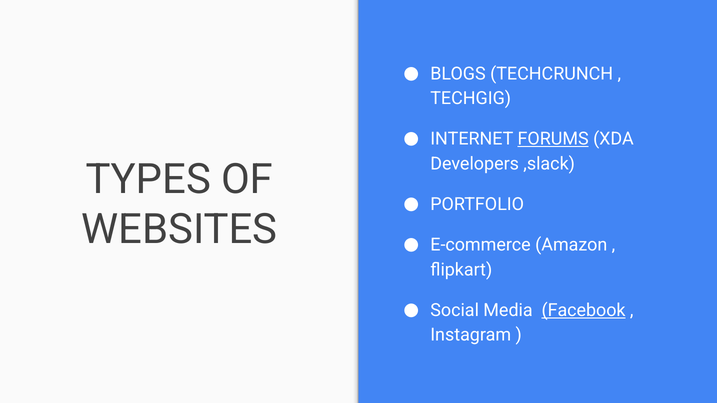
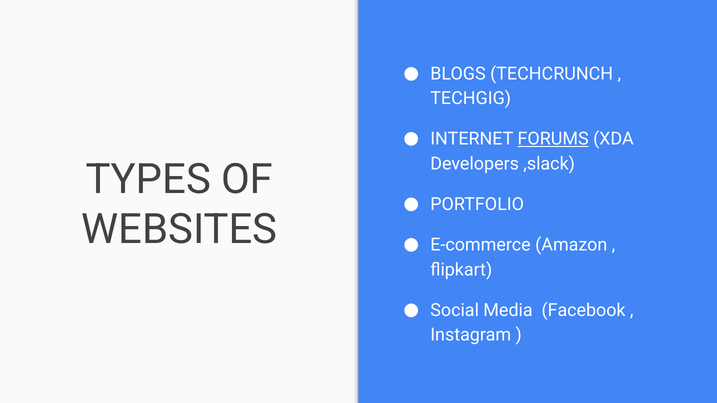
Facebook underline: present -> none (584, 311)
